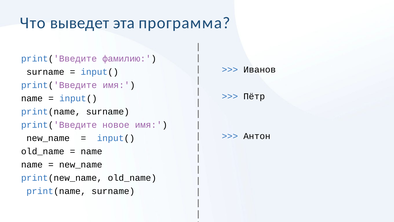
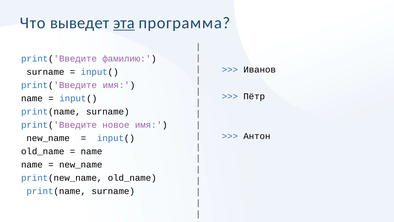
эта underline: none -> present (124, 23)
